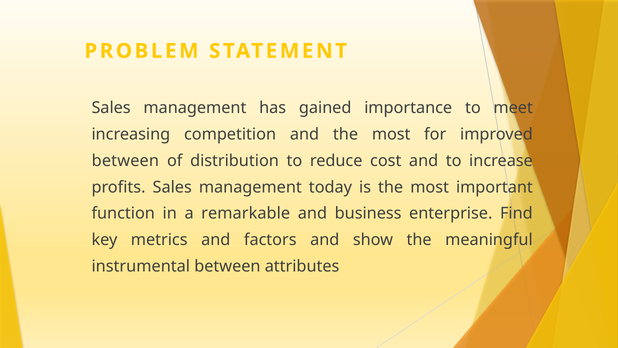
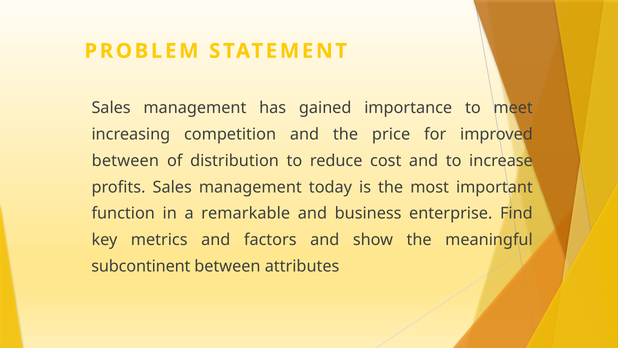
and the most: most -> price (391, 134)
instrumental: instrumental -> subcontinent (141, 266)
